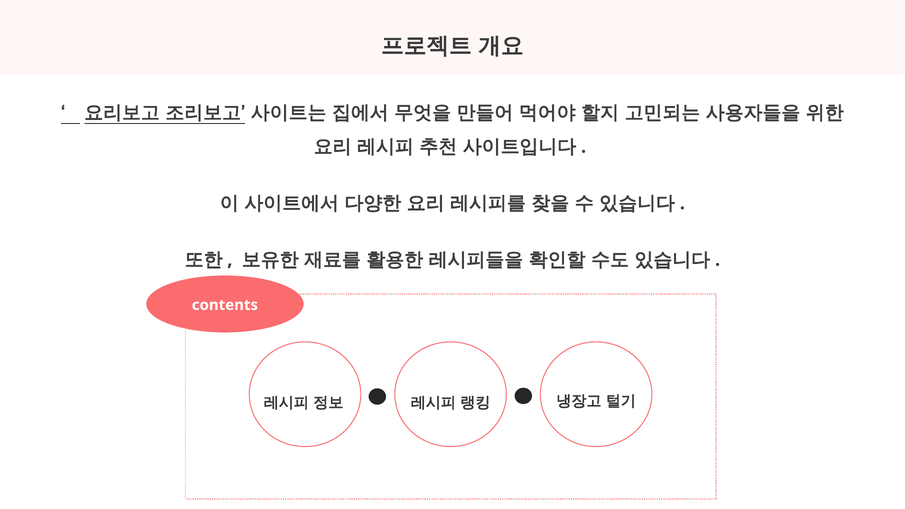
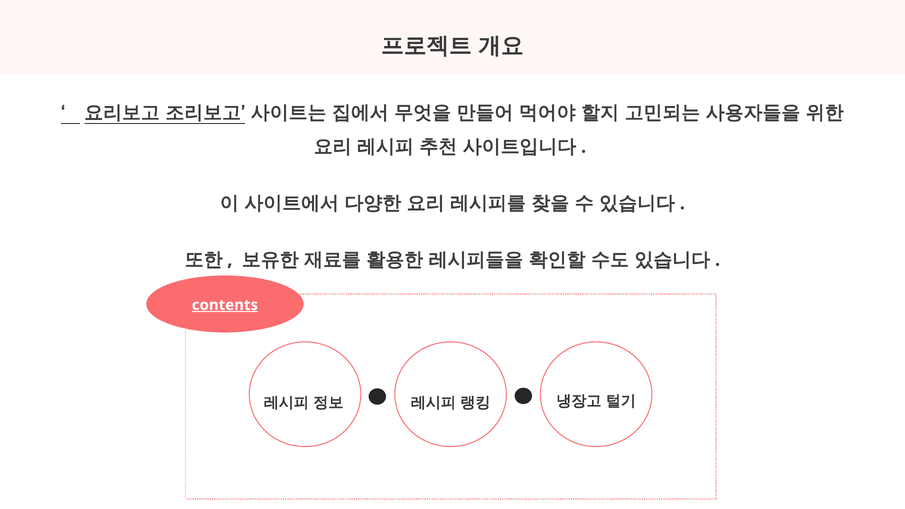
contents underline: none -> present (225, 305)
